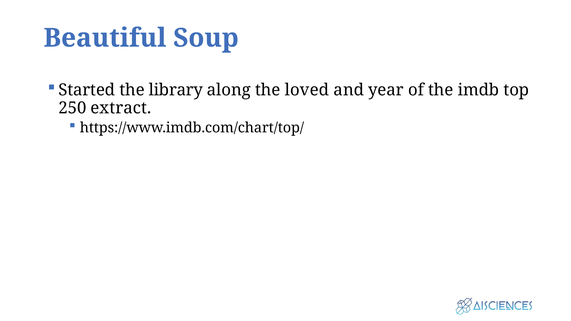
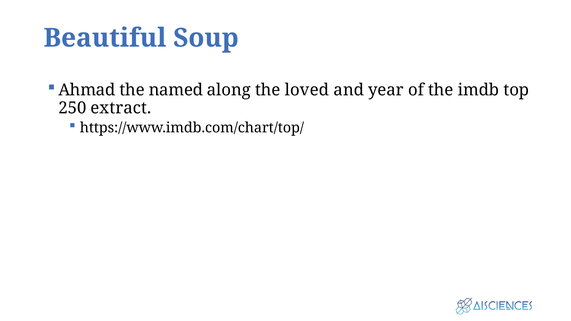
Started: Started -> Ahmad (87, 90)
library: library -> named (176, 90)
